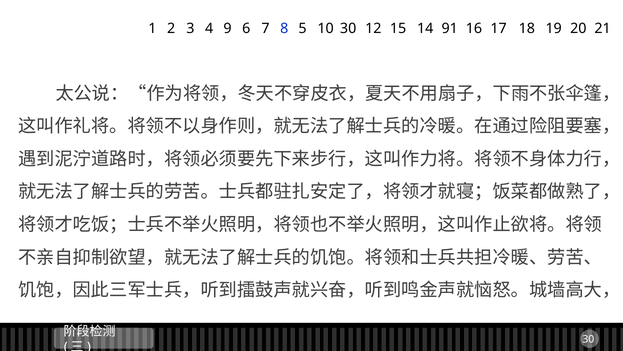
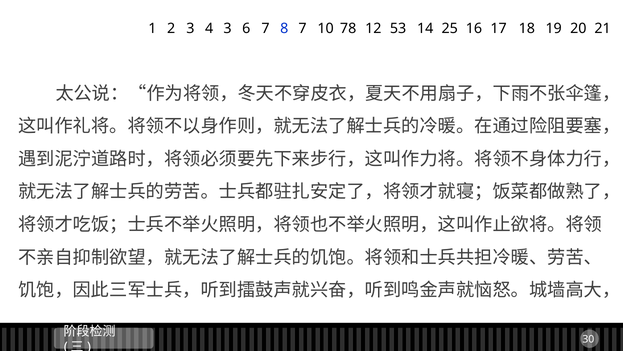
4 9: 9 -> 3 (228, 28)
8 5: 5 -> 7 (302, 28)
10 30: 30 -> 78 (348, 28)
15: 15 -> 53 (398, 28)
91: 91 -> 25 (450, 28)
